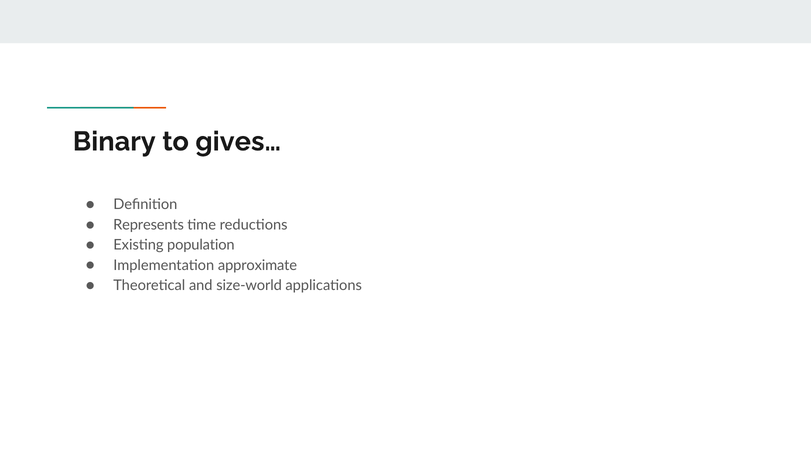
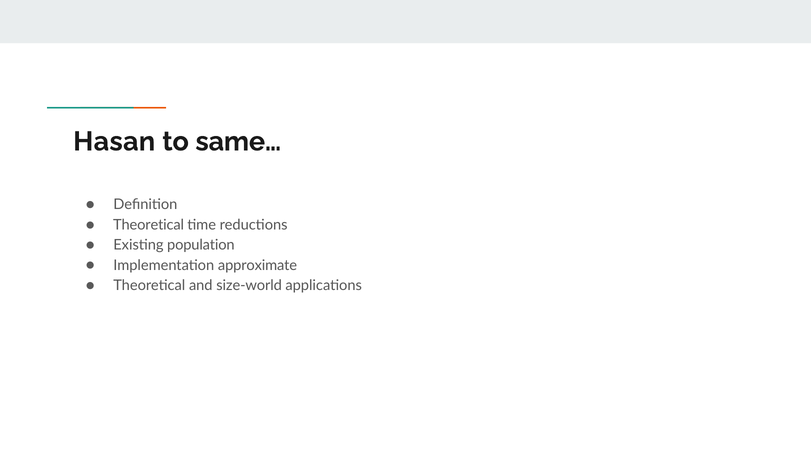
Binary: Binary -> Hasan (114, 142)
gives…: gives… -> same… (238, 142)
Represents: Represents -> Theoretical (149, 225)
